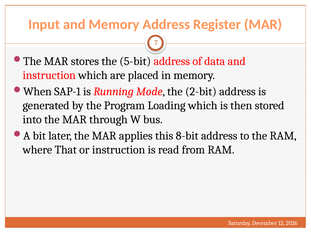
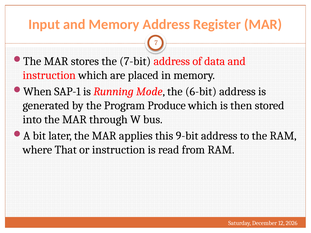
5-bit: 5-bit -> 7-bit (135, 61)
2-bit: 2-bit -> 6-bit (201, 92)
Loading: Loading -> Produce (167, 106)
8-bit: 8-bit -> 9-bit (187, 136)
